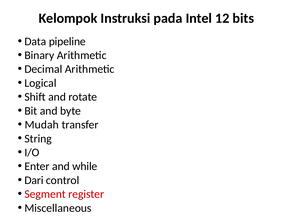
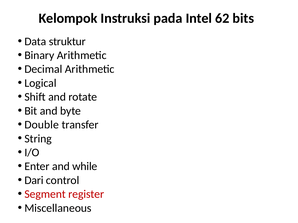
12: 12 -> 62 (222, 18)
pipeline: pipeline -> struktur (67, 42)
Mudah: Mudah -> Double (42, 125)
